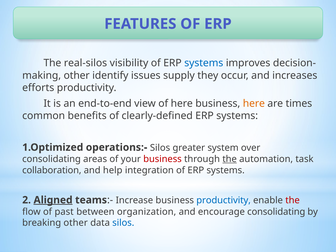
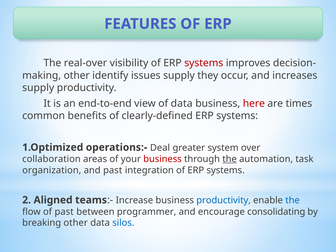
real-silos: real-silos -> real-over (86, 63)
systems colour: blue -> red (204, 63)
efforts: efforts -> supply (38, 88)
of here: here -> data (182, 104)
here colour: orange -> red (254, 104)
operations:- Silos: Silos -> Deal (160, 148)
consolidating: consolidating -> collaboration (51, 159)
collaboration: collaboration -> organization (52, 170)
and help: help -> past (113, 170)
Aligned underline: present -> none (53, 200)
the colour: red -> blue (293, 200)
organization: organization -> programmer (147, 212)
